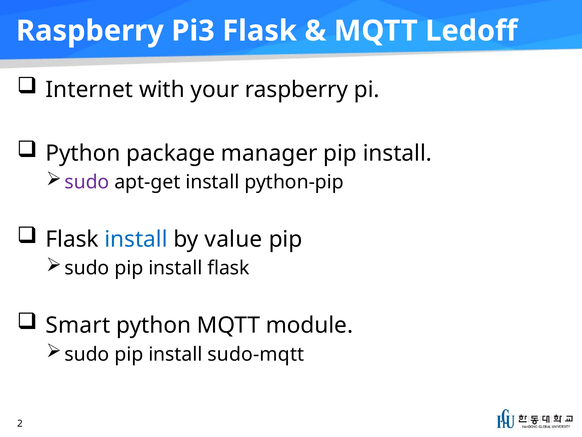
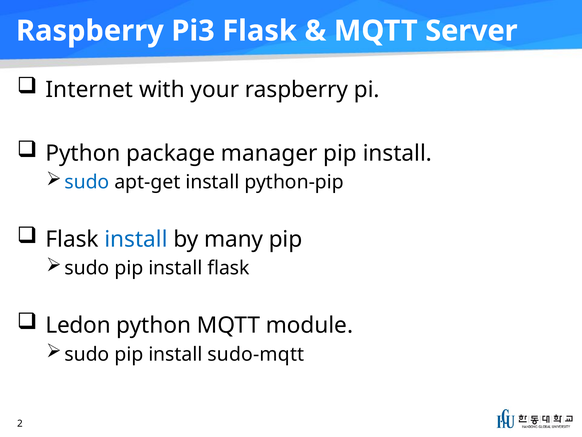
Ledoff: Ledoff -> Server (471, 31)
sudo colour: purple -> blue (87, 182)
value: value -> many (234, 239)
Smart: Smart -> Ledon (78, 325)
